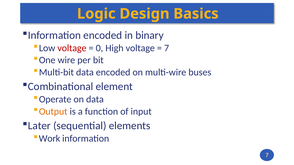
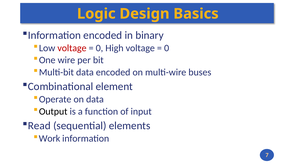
7: 7 -> 0 (167, 48)
Output colour: orange -> black (53, 112)
Later: Later -> Read (39, 126)
